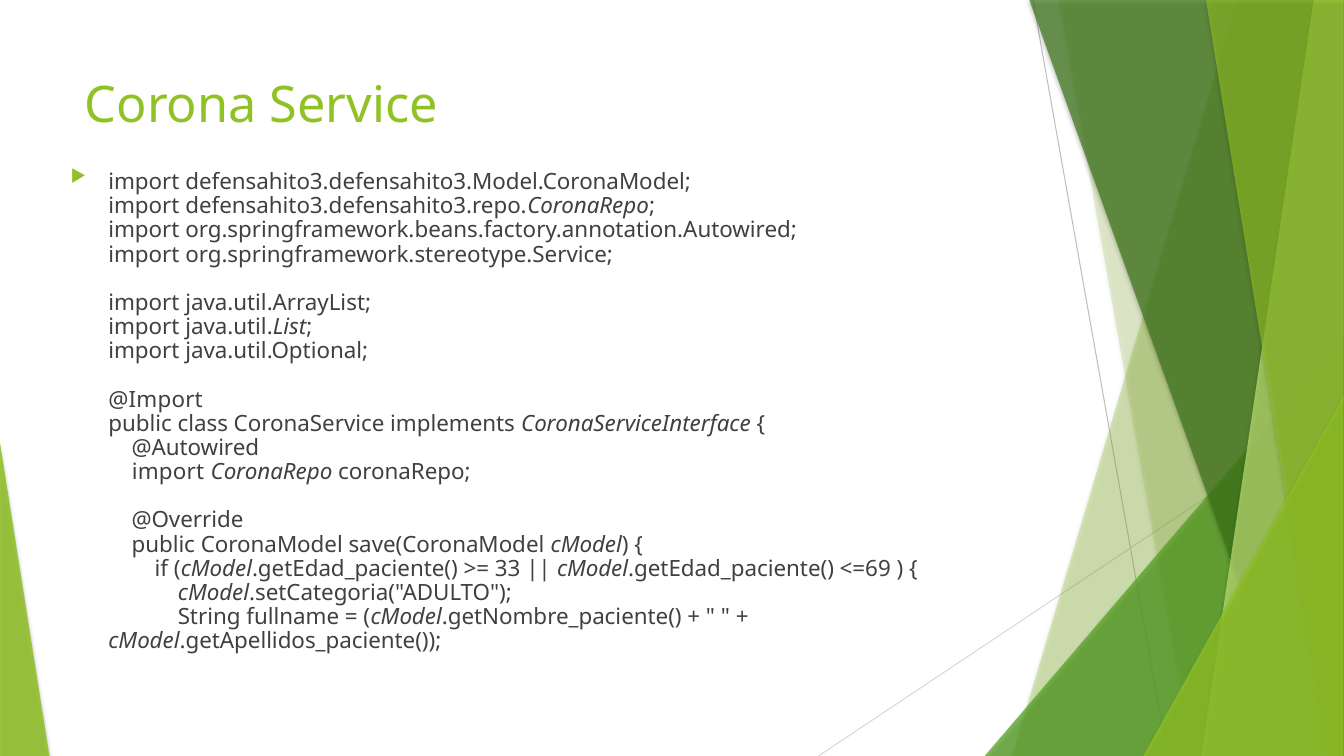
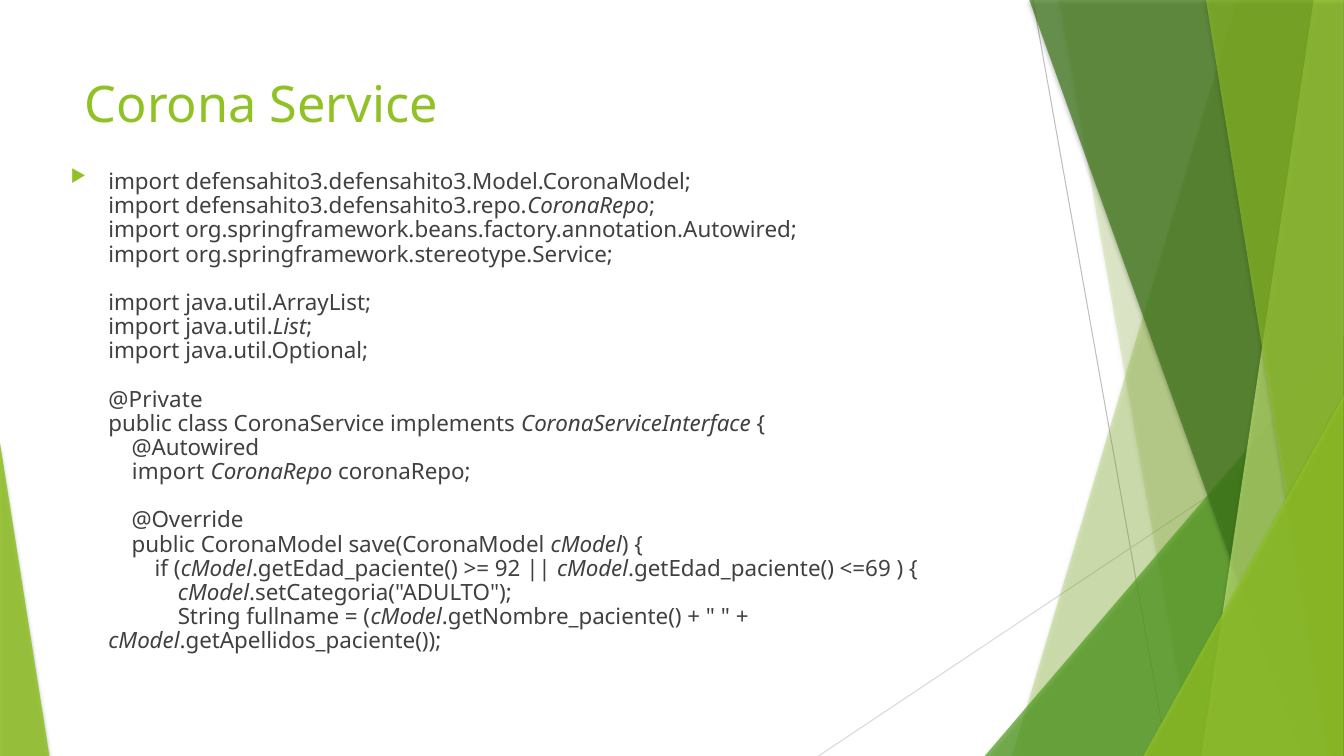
@Import: @Import -> @Private (156, 400)
33: 33 -> 92 (508, 569)
